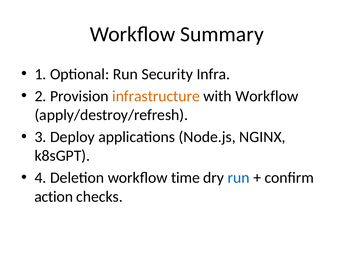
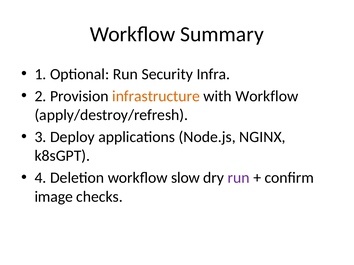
time: time -> slow (185, 178)
run colour: blue -> purple (239, 178)
action: action -> image (54, 197)
